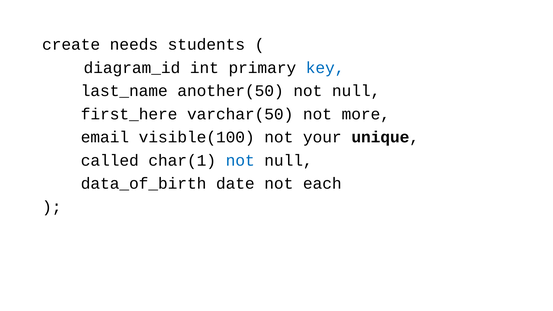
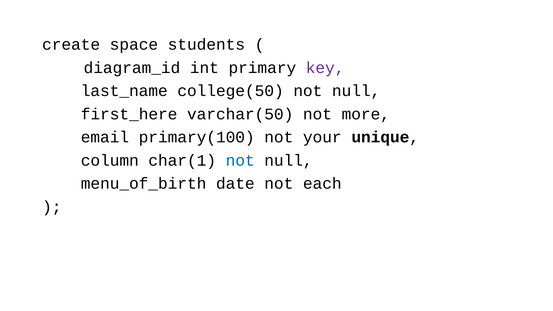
needs: needs -> space (134, 45)
key colour: blue -> purple (325, 68)
another(50: another(50 -> college(50 (231, 91)
visible(100: visible(100 -> primary(100 (197, 137)
called: called -> column (110, 160)
data_of_birth: data_of_birth -> menu_of_birth (144, 184)
